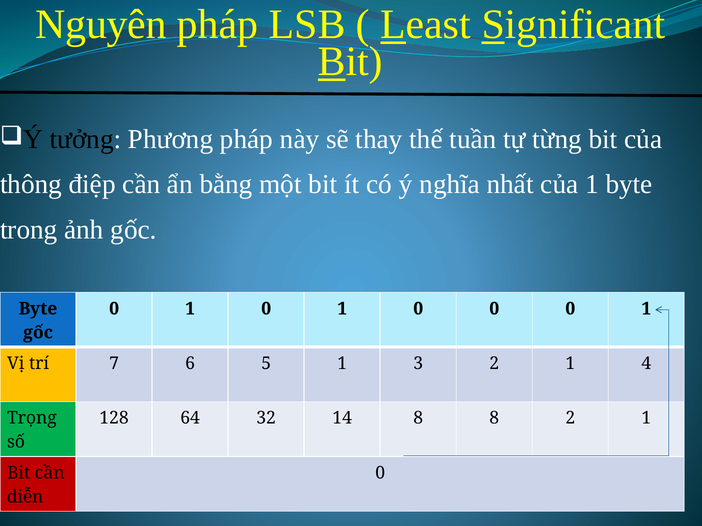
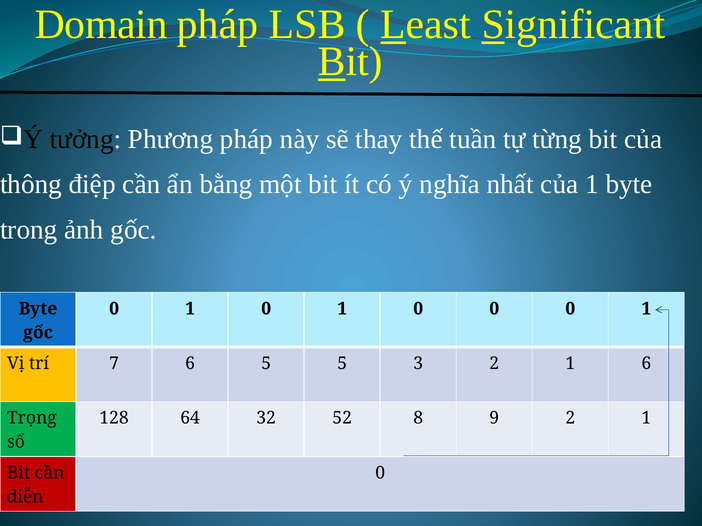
Nguyên: Nguyên -> Domain (101, 24)
5 1: 1 -> 5 (342, 364)
1 4: 4 -> 6 (646, 364)
14: 14 -> 52 (342, 419)
8 8: 8 -> 9 (494, 419)
